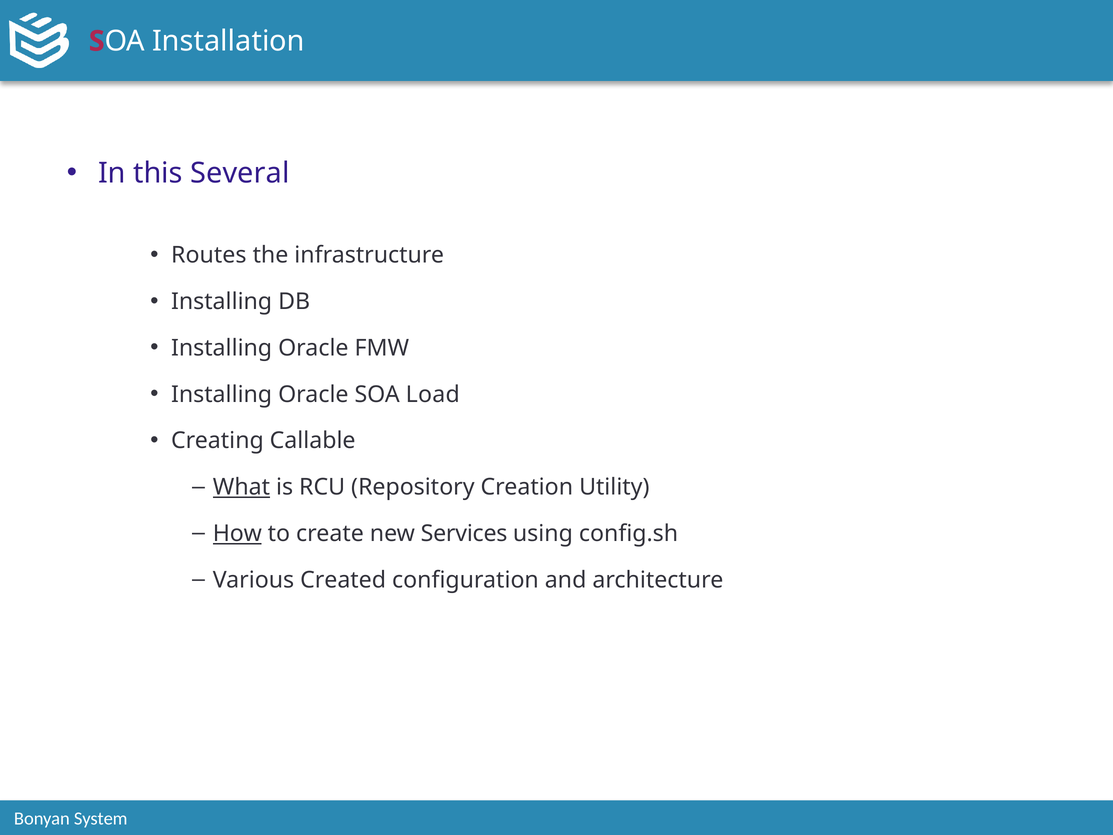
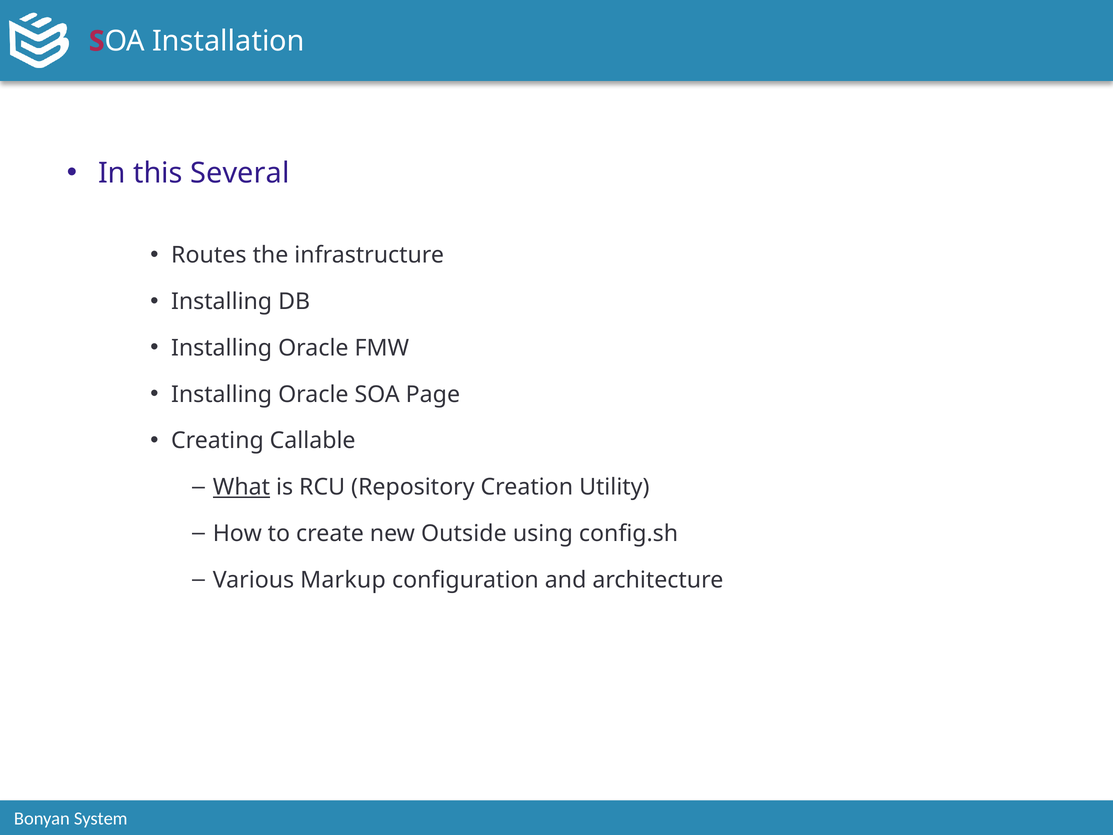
Load: Load -> Page (433, 394)
How underline: present -> none (237, 533)
Services: Services -> Outside (464, 533)
Created: Created -> Markup (343, 580)
